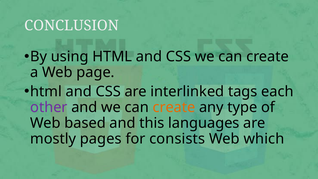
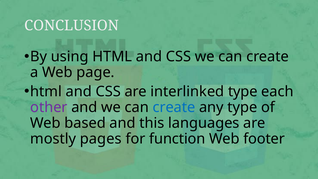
interlinked tags: tags -> type (243, 91)
create colour: orange -> blue (174, 107)
consists: consists -> function (177, 139)
which: which -> footer (264, 139)
